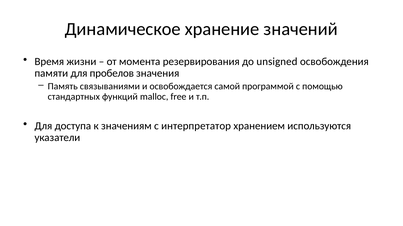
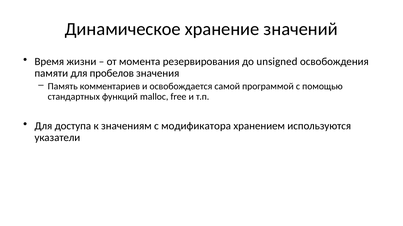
связываниями: связываниями -> комментариев (110, 87)
интерпретатор: интерпретатор -> модификатора (196, 126)
